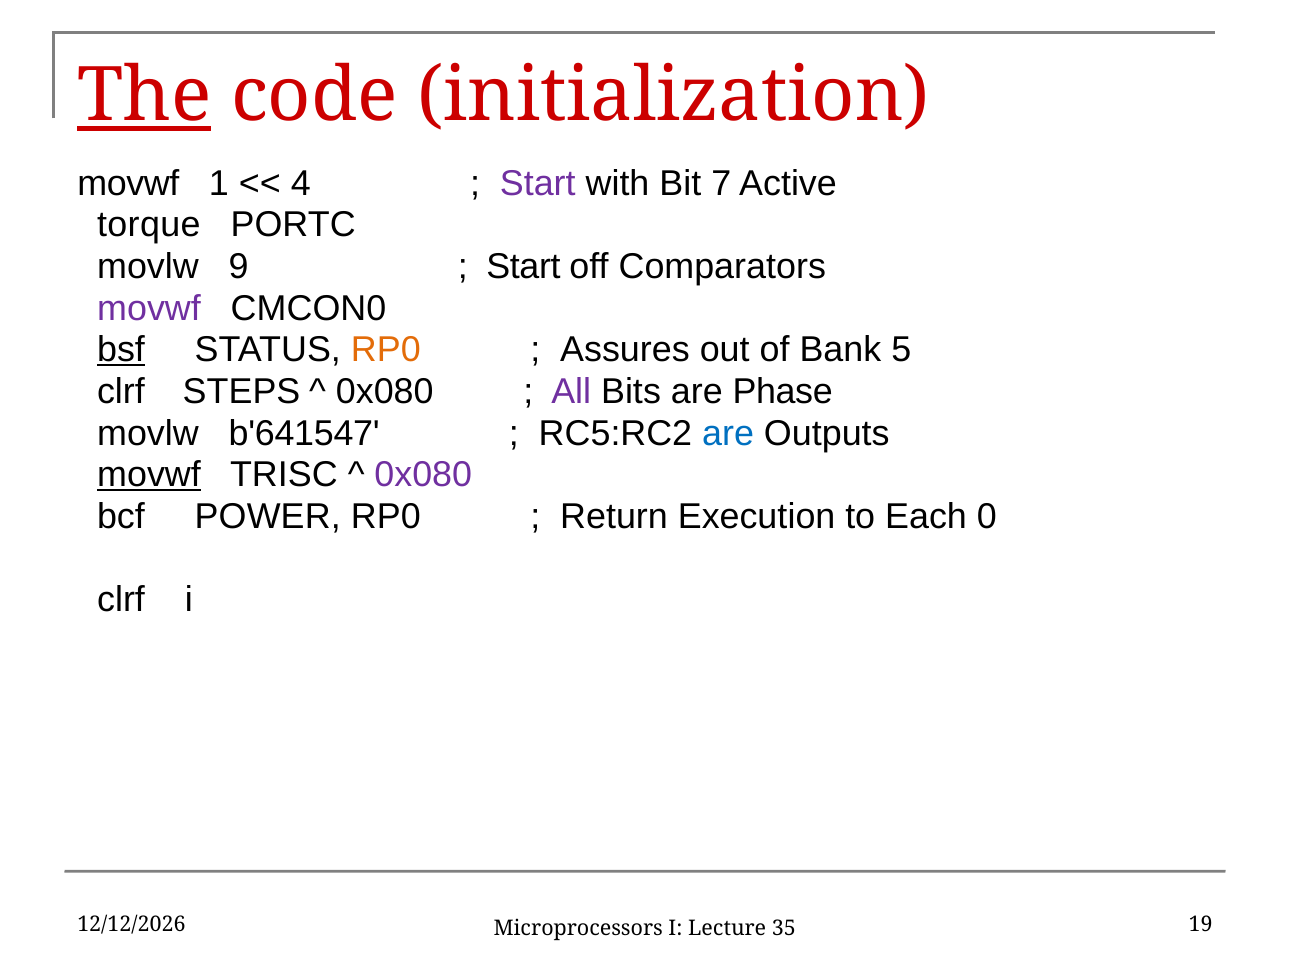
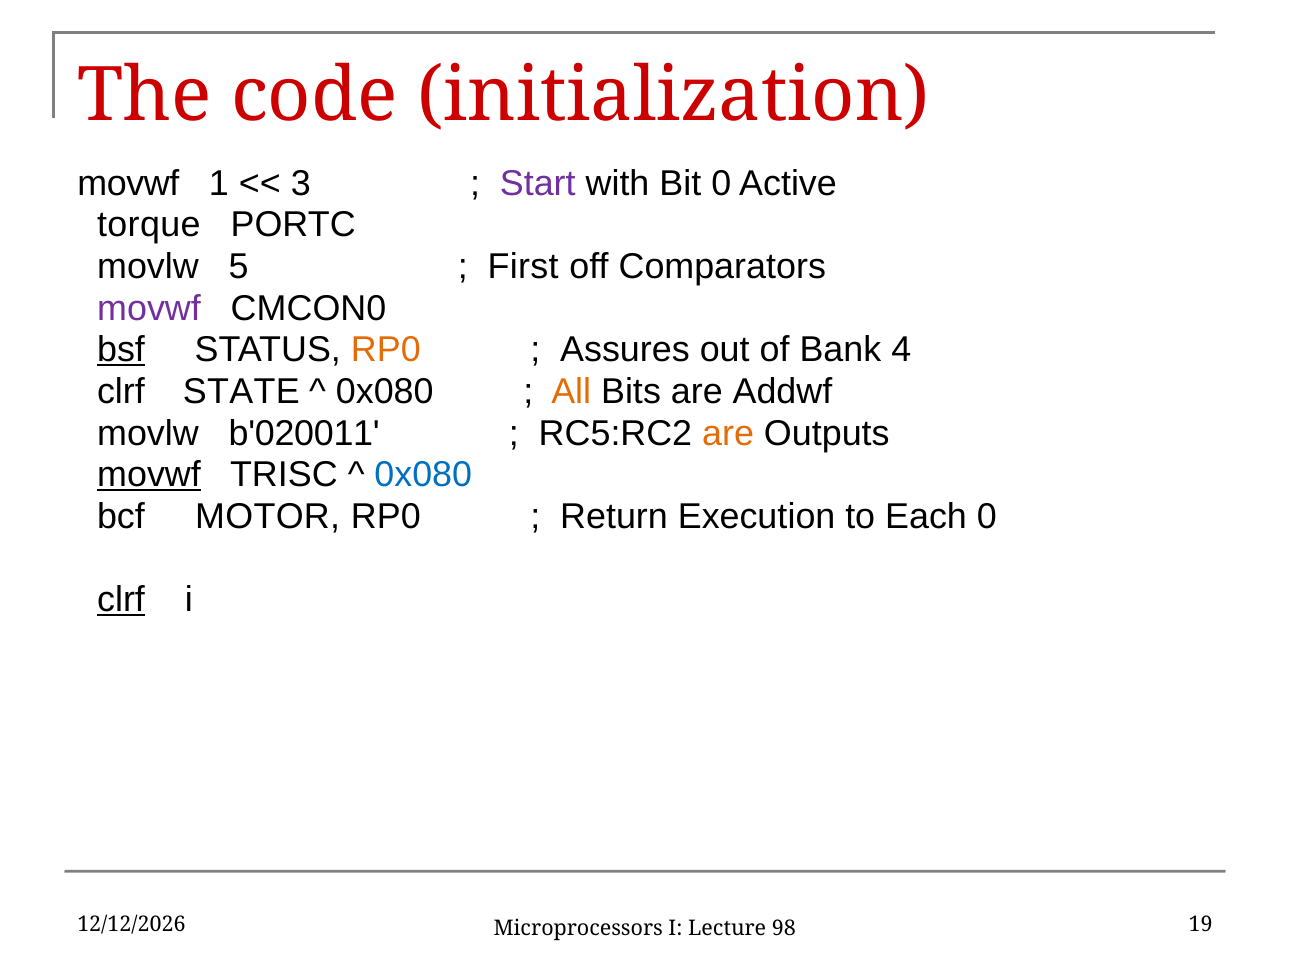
The underline: present -> none (144, 96)
4: 4 -> 3 (301, 183)
Bit 7: 7 -> 0 (721, 183)
9: 9 -> 5 (239, 267)
Start: Start -> First (523, 267)
5: 5 -> 4 (901, 350)
STEPS: STEPS -> STATE (241, 391)
All colour: purple -> orange (571, 391)
Phase: Phase -> Addwf (782, 391)
b'641547: b'641547 -> b'020011 (304, 433)
are colour: blue -> orange (728, 433)
0x080 colour: purple -> blue (423, 475)
POWER: POWER -> MOTOR (268, 516)
clrf underline: none -> present (121, 599)
35: 35 -> 98 (784, 928)
